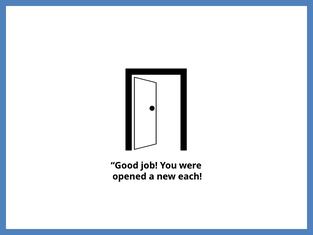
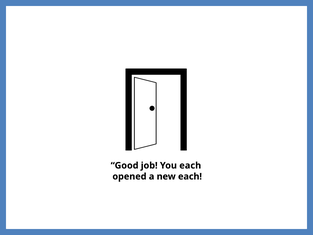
You were: were -> each (190, 165)
